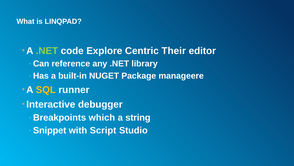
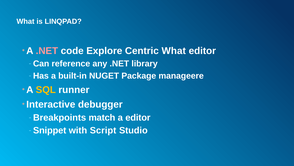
.NET colour: light green -> pink (47, 51)
Centric Their: Their -> What (174, 51)
which: which -> match (102, 117)
a string: string -> editor (138, 117)
